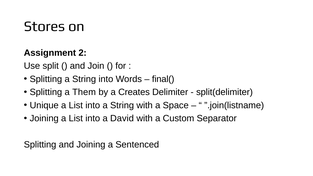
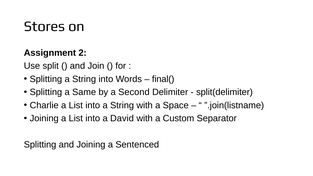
Them: Them -> Same (84, 92)
Creates: Creates -> Second (134, 92)
Unique: Unique -> Charlie (44, 105)
